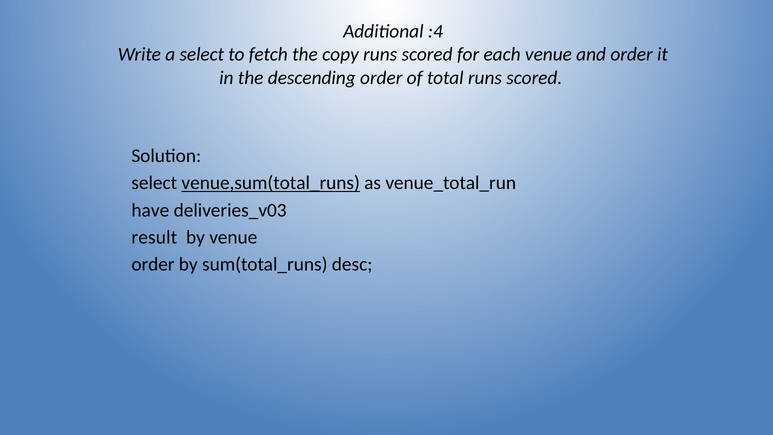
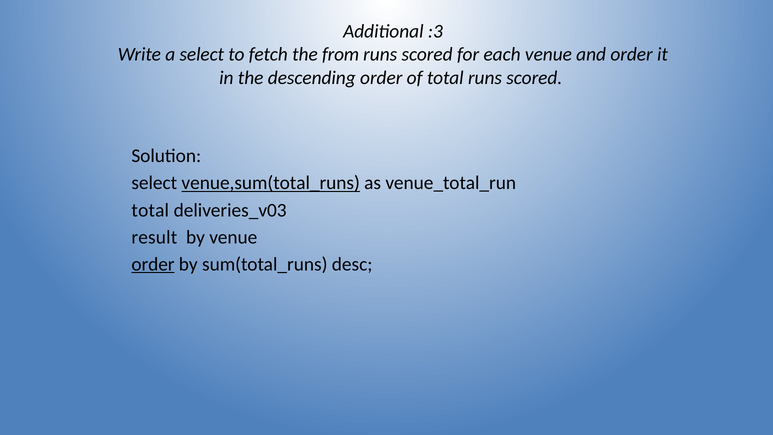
:4: :4 -> :3 (435, 31)
copy: copy -> from (341, 54)
have: have -> total (150, 210)
order underline: none -> present (153, 264)
